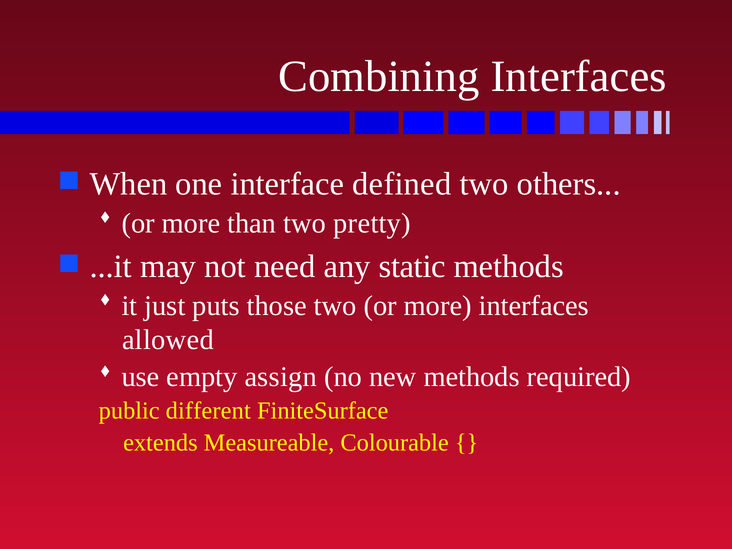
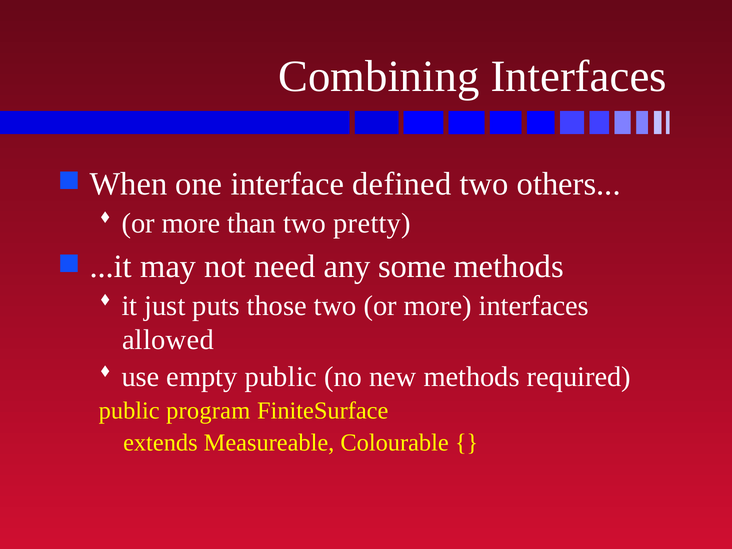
static: static -> some (412, 267)
empty assign: assign -> public (281, 377)
different: different -> program (208, 411)
